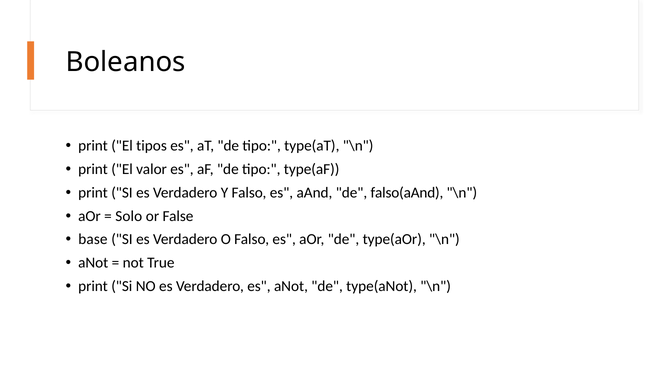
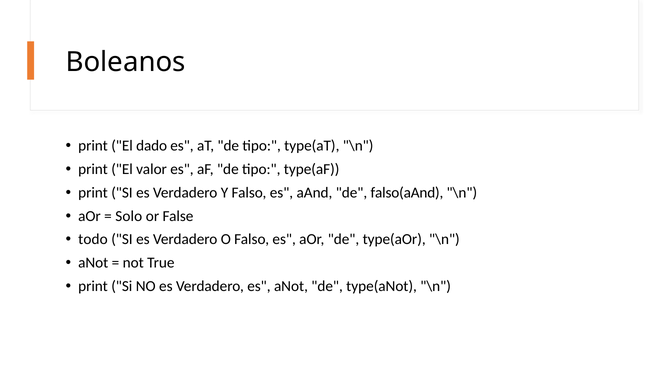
tipos: tipos -> dado (152, 146)
base: base -> todo (93, 239)
